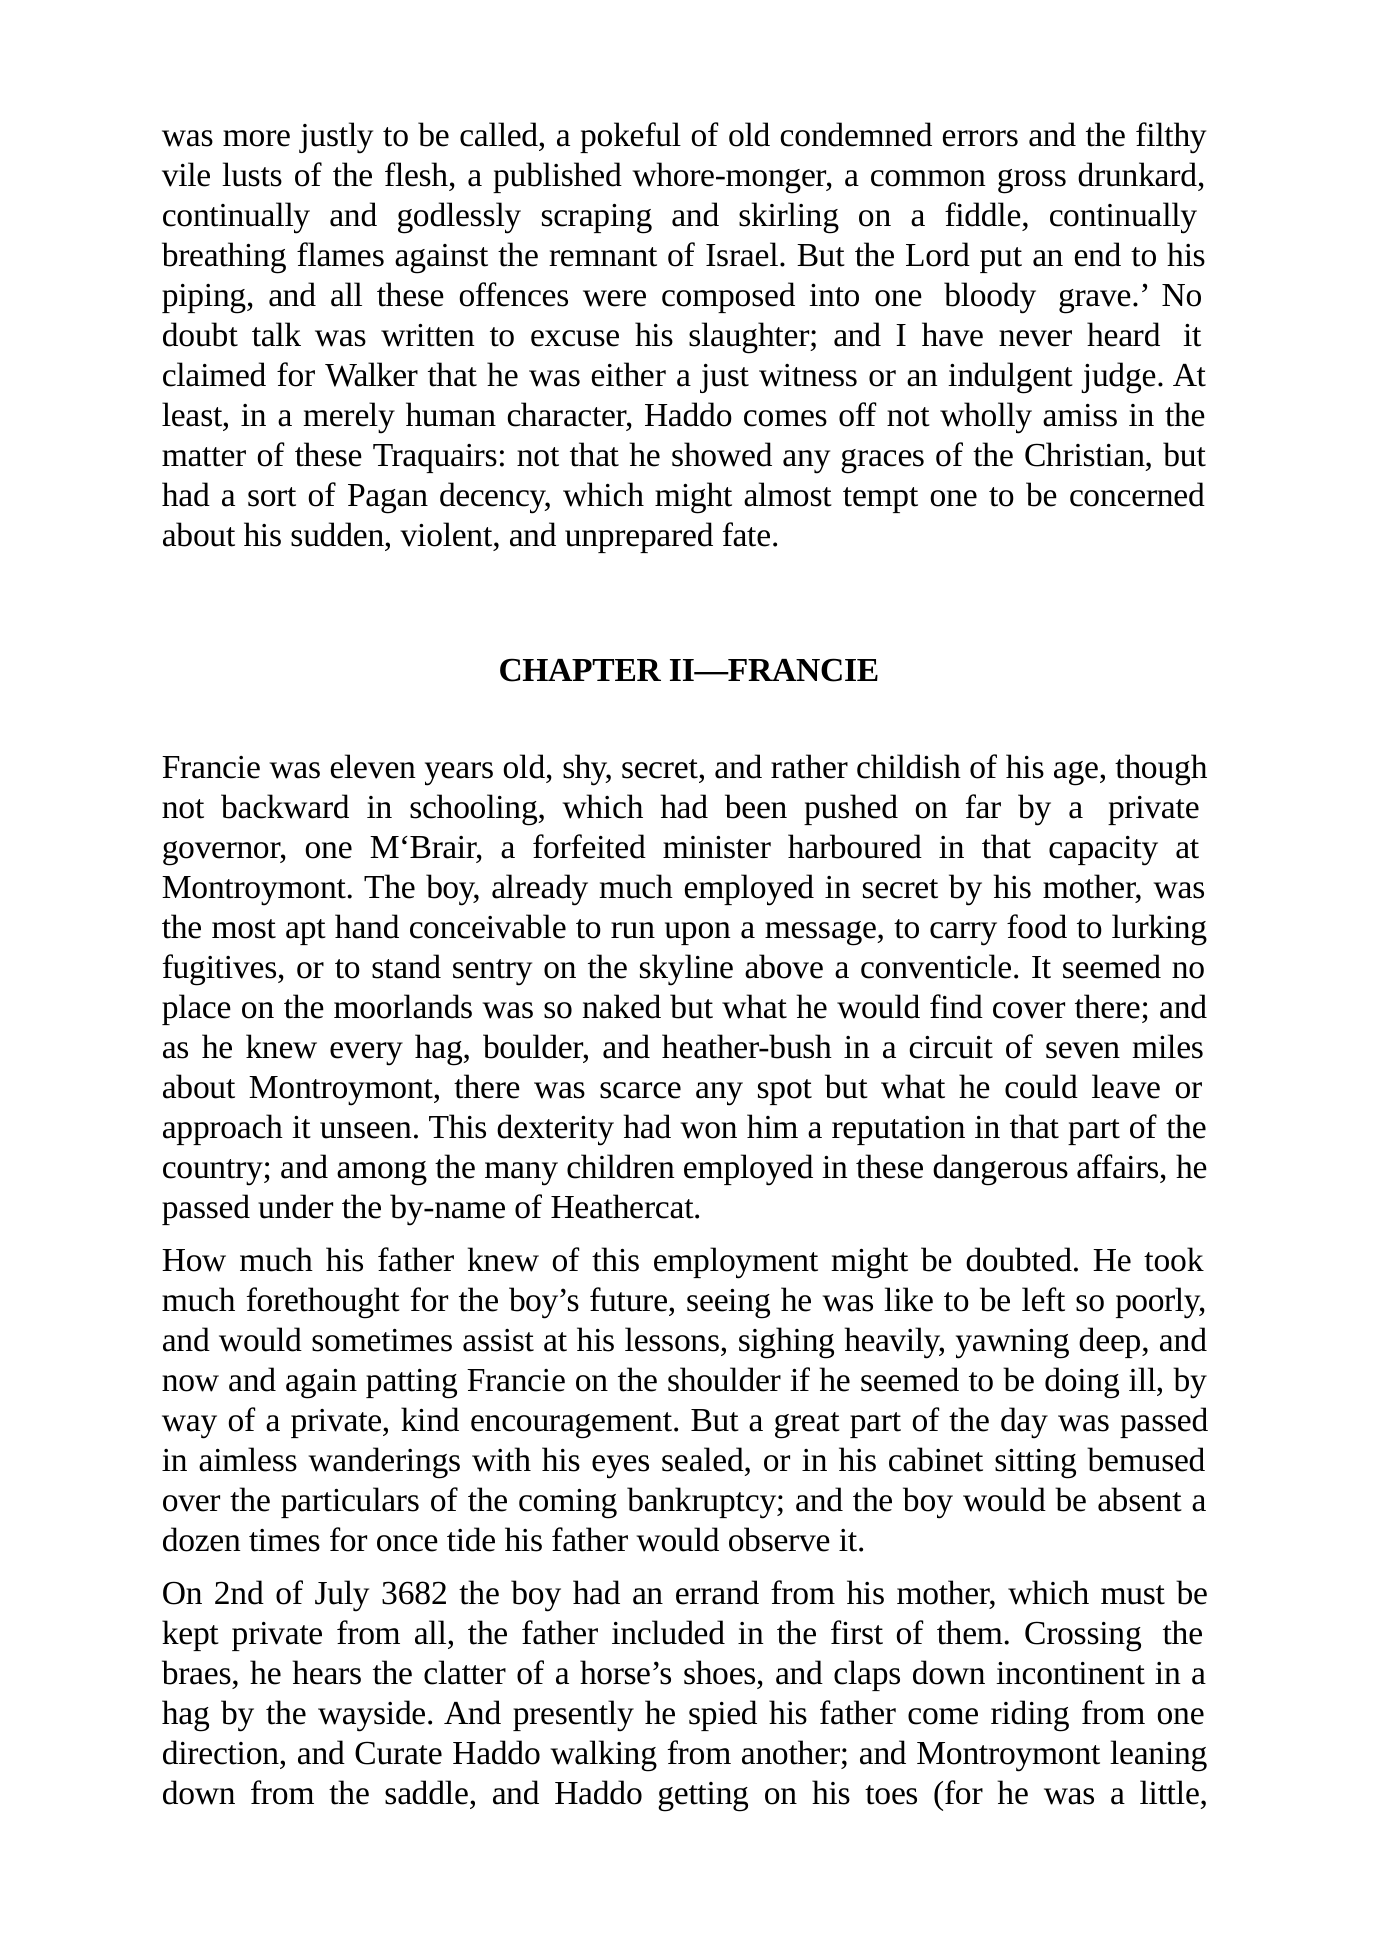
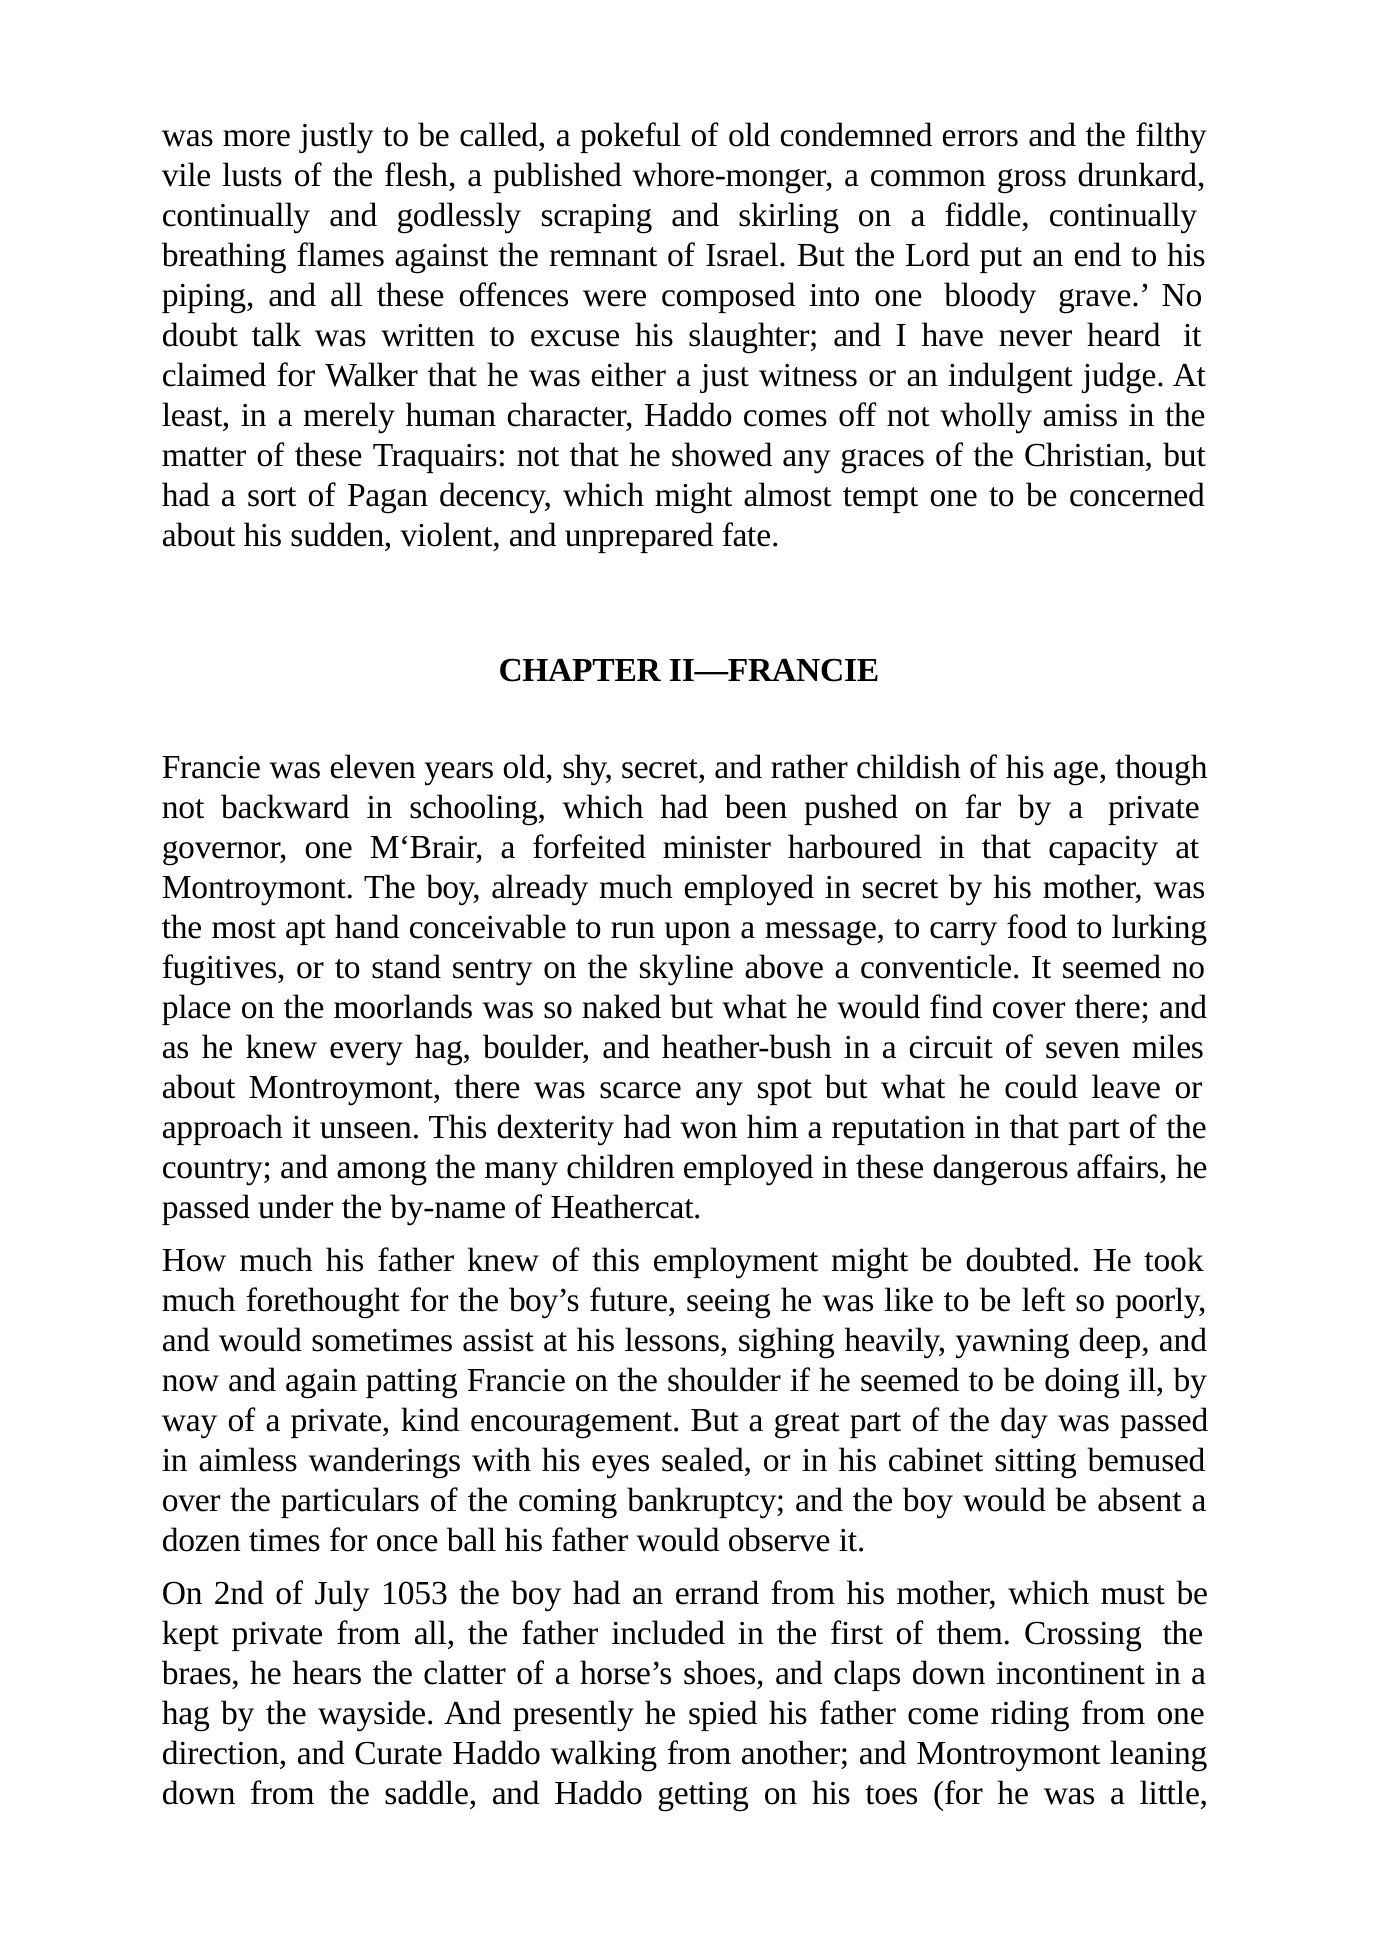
tide: tide -> ball (472, 1540)
3682: 3682 -> 1053 (415, 1593)
